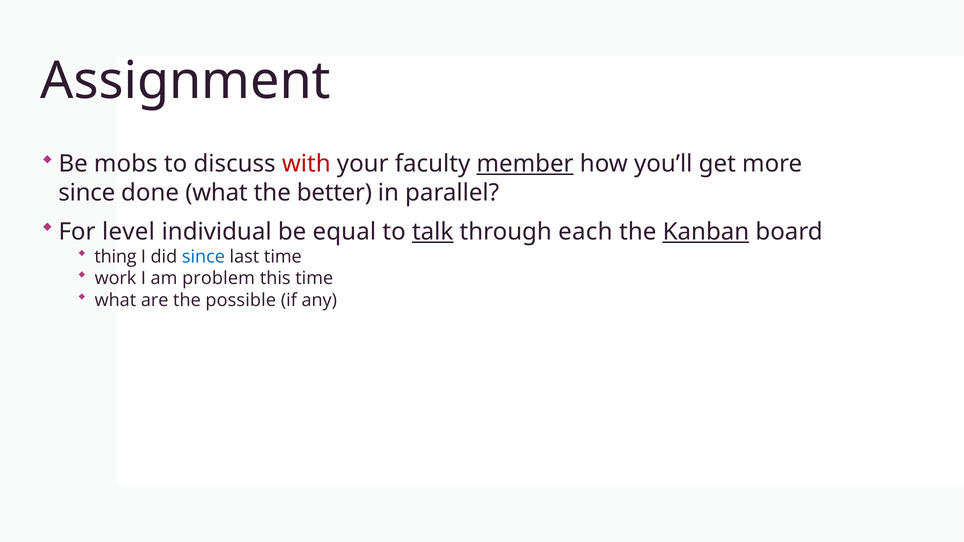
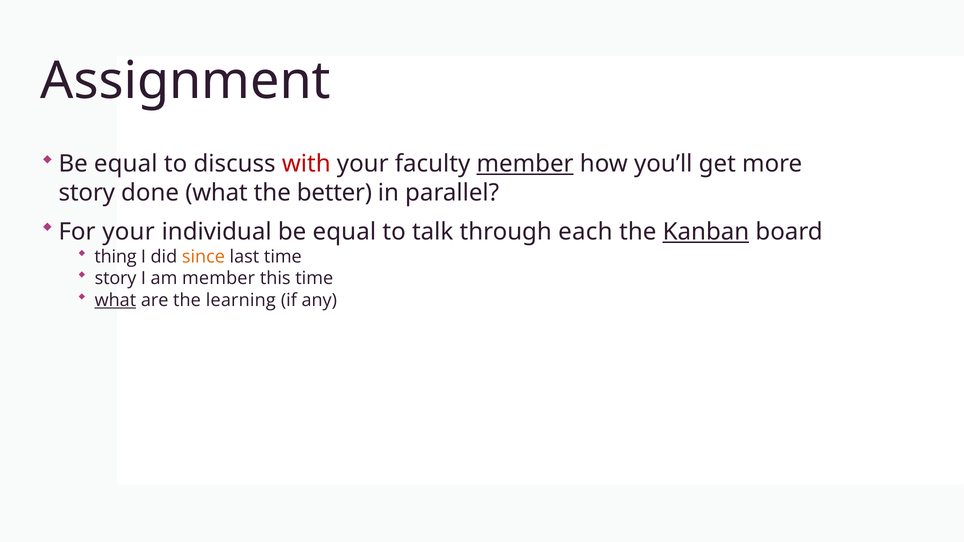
mobs: mobs -> equal (126, 164)
since: since -> story (87, 193)
For level: level -> your (128, 232)
talk underline: present -> none (433, 232)
since colour: blue -> orange (203, 257)
work: work -> story (116, 279)
am problem: problem -> member (219, 279)
what underline: none -> present (115, 300)
possible: possible -> learning (241, 300)
